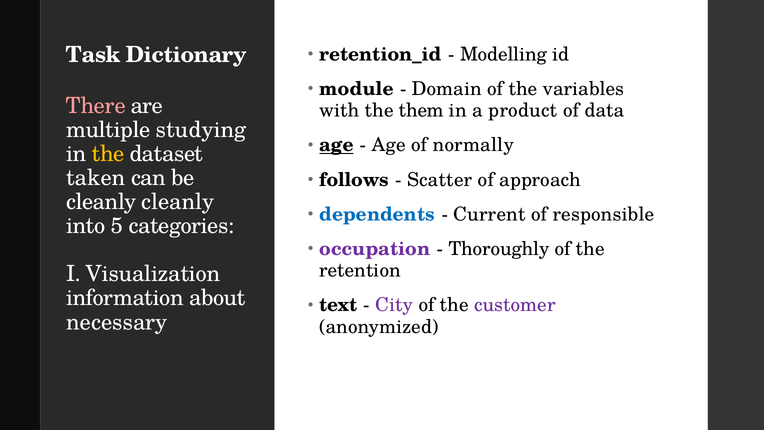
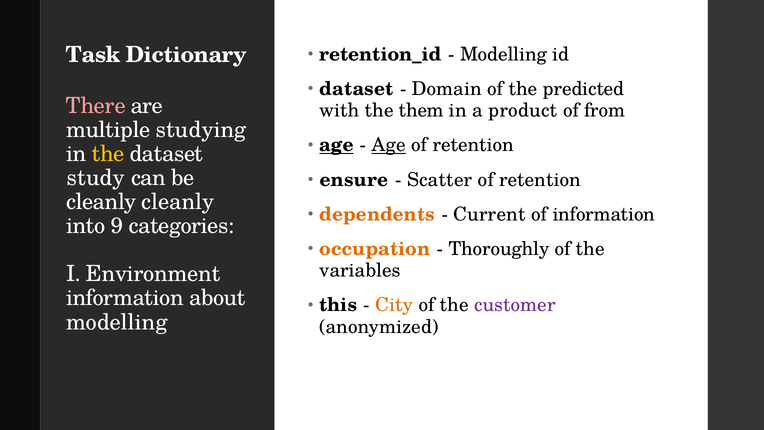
module: module -> dataset (356, 89)
variables: variables -> predicted (584, 89)
data: data -> from (605, 111)
Age underline: none -> present (389, 145)
normally: normally -> retention (473, 145)
taken: taken -> study (96, 178)
follows: follows -> ensure (354, 180)
approach: approach -> retention (540, 180)
dependents colour: blue -> orange (377, 214)
of responsible: responsible -> information (604, 214)
5: 5 -> 9 (117, 226)
occupation colour: purple -> orange (375, 249)
retention: retention -> variables (360, 270)
Visualization: Visualization -> Environment (153, 274)
text: text -> this (338, 305)
City colour: purple -> orange (394, 305)
necessary: necessary -> modelling (117, 322)
